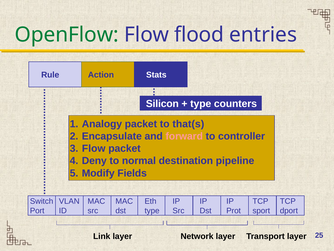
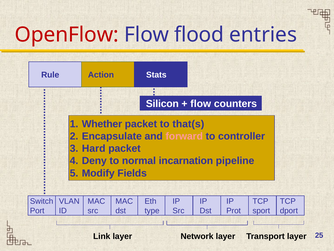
OpenFlow colour: green -> red (67, 35)
type: type -> flow (201, 104)
Analogy: Analogy -> Whether (102, 124)
Flow: Flow -> Hard (94, 148)
destination: destination -> incarnation (186, 161)
